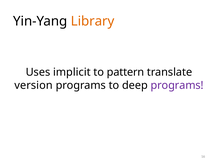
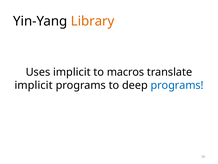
pattern: pattern -> macros (126, 72)
version: version -> implicit (34, 85)
programs colour: purple -> blue (177, 85)
